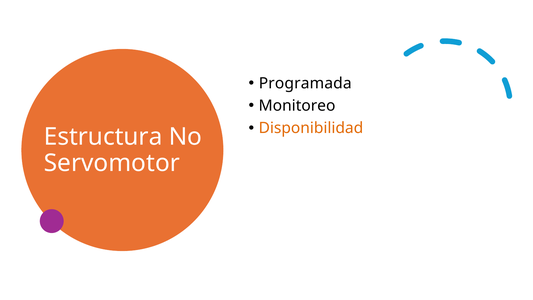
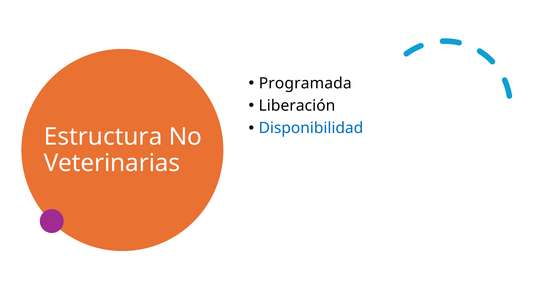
Monitoreo: Monitoreo -> Liberación (297, 106)
Disponibilidad colour: orange -> blue (311, 128)
Servomotor: Servomotor -> Veterinarias (112, 163)
